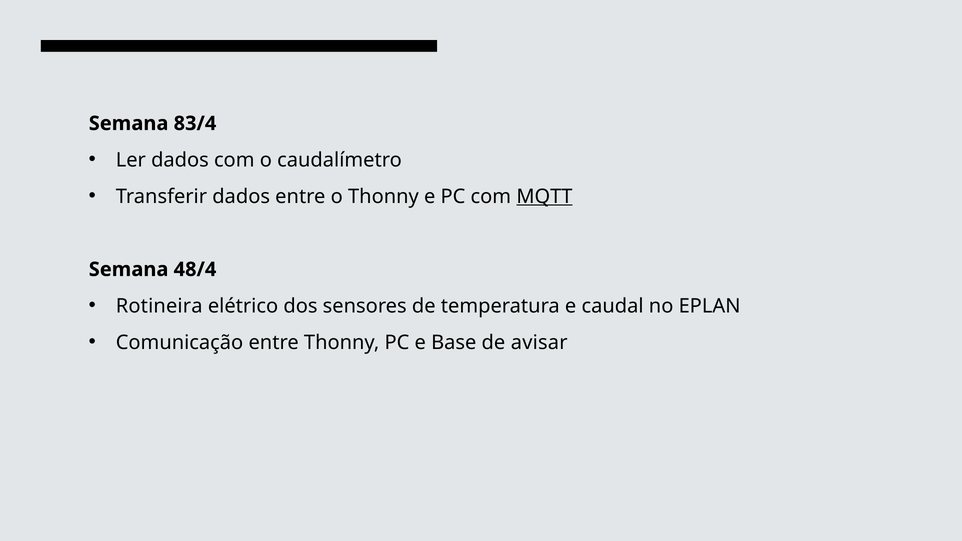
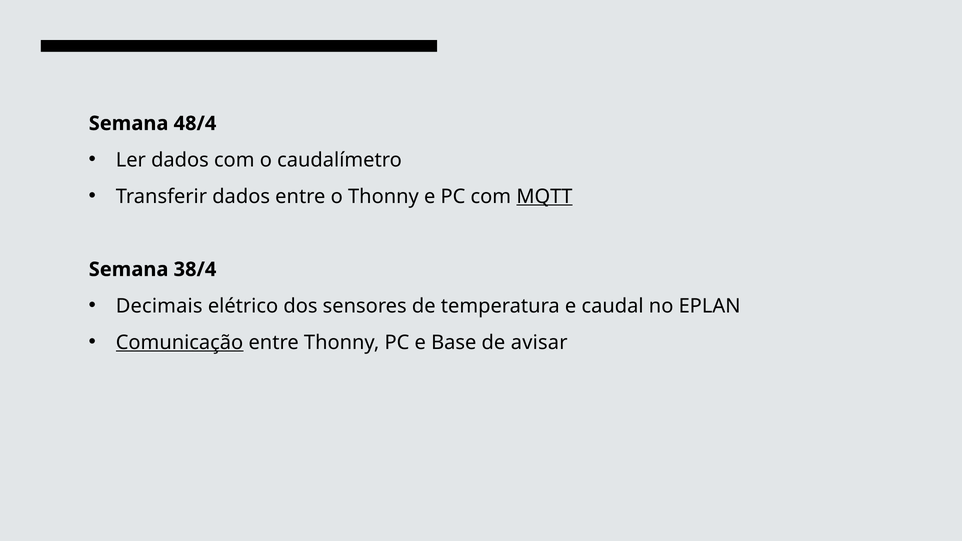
83/4: 83/4 -> 48/4 (195, 123)
48/4: 48/4 -> 38/4 (195, 269)
Rotineira: Rotineira -> Decimais (159, 306)
Comunicação underline: none -> present (180, 342)
